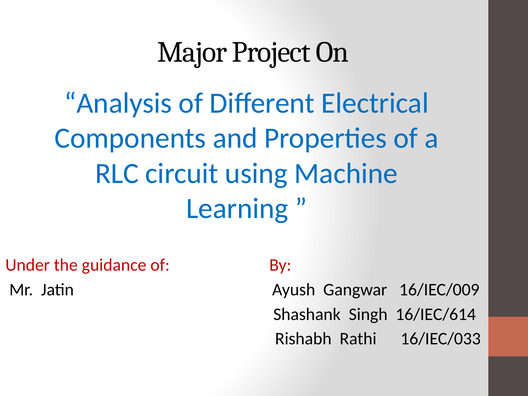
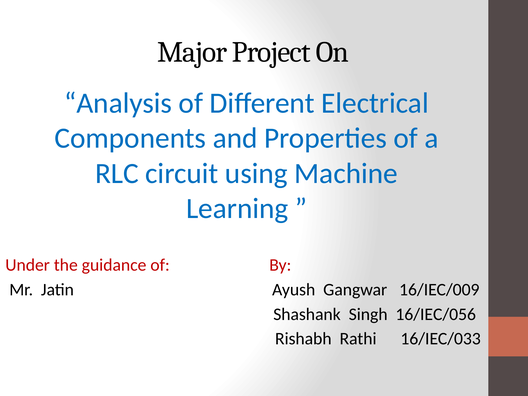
16/IEC/614: 16/IEC/614 -> 16/IEC/056 (436, 314)
